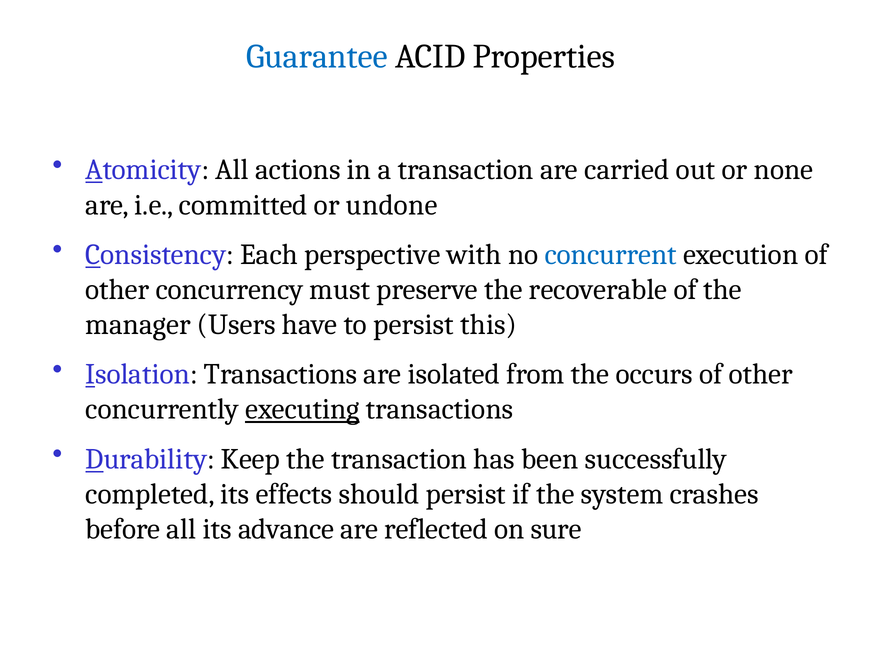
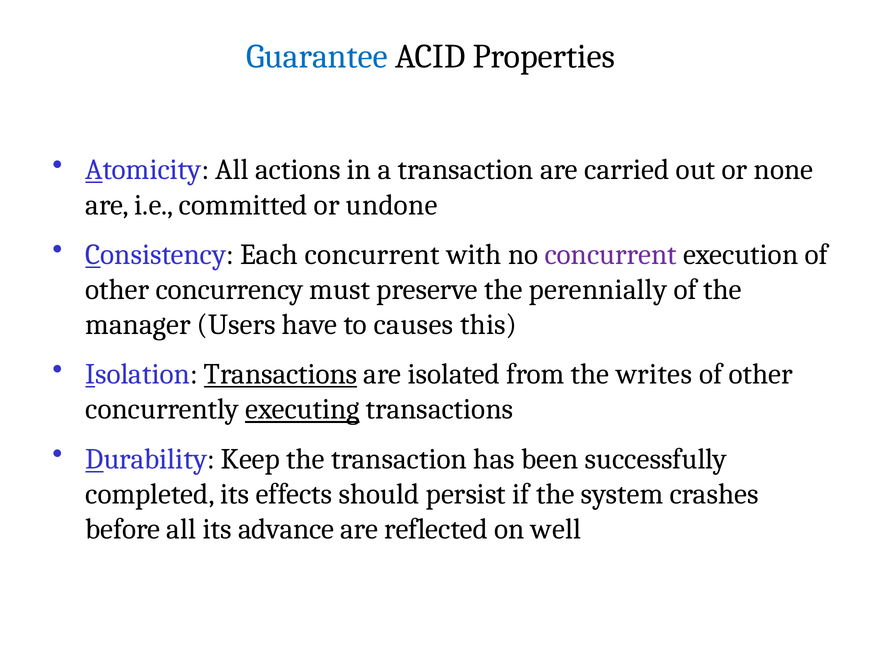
Each perspective: perspective -> concurrent (372, 255)
concurrent colour: blue -> purple (611, 255)
recoverable: recoverable -> perennially (598, 290)
to persist: persist -> causes (414, 325)
Transactions underline: none -> present (281, 374)
occurs: occurs -> writes (654, 374)
sure: sure -> well (556, 529)
